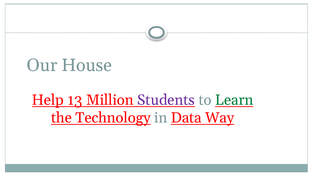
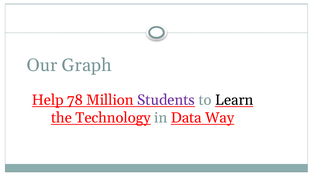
House: House -> Graph (87, 65)
13: 13 -> 78 (75, 100)
Learn colour: green -> black (234, 100)
